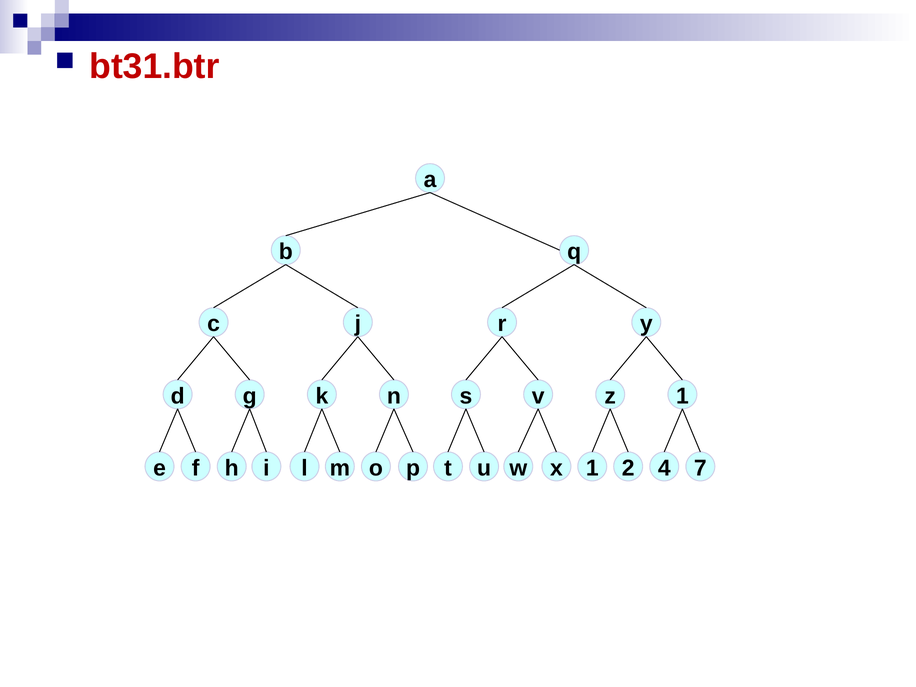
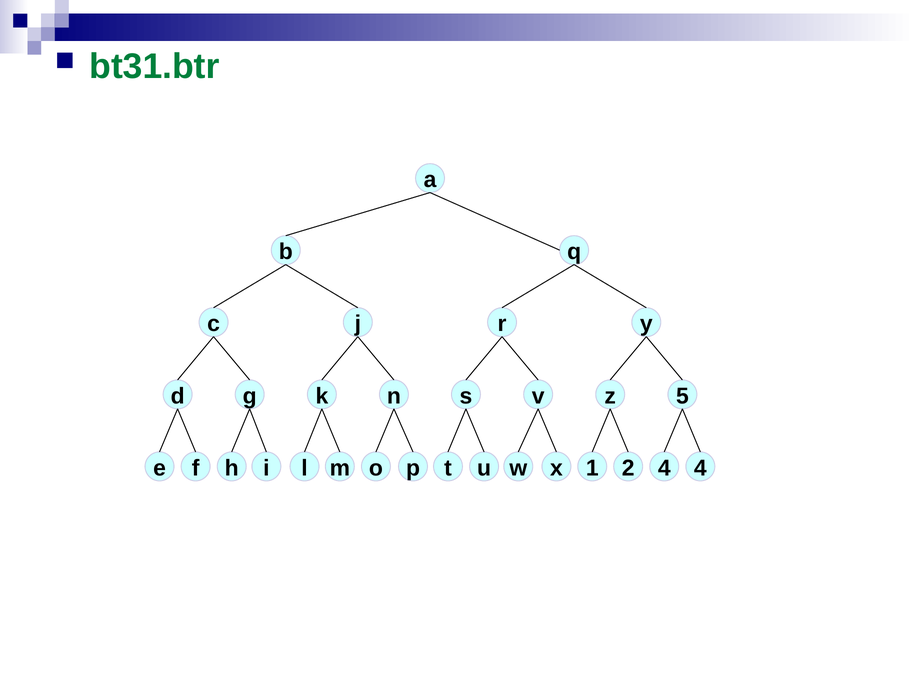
bt31.btr colour: red -> green (154, 67)
z 1: 1 -> 5 (682, 396)
u 7: 7 -> 4 (700, 468)
